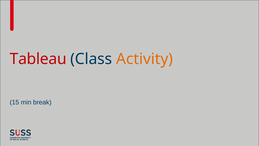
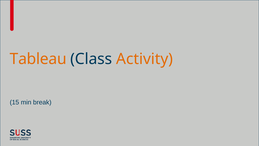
Tableau colour: red -> orange (38, 59)
